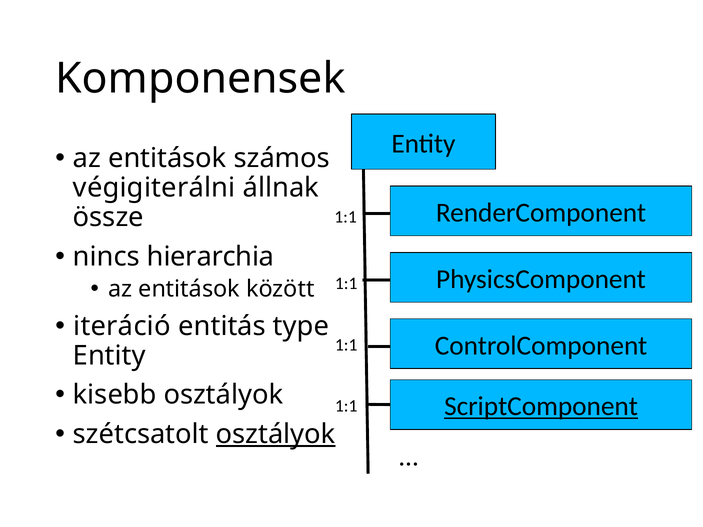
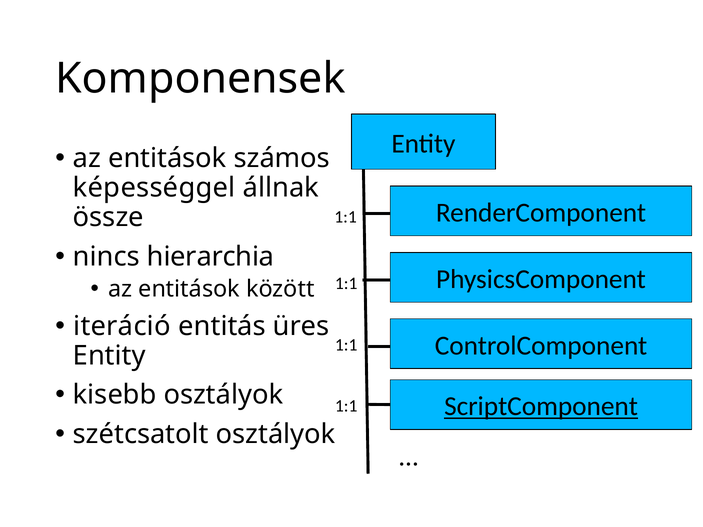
végigiterálni: végigiterálni -> képességgel (154, 188)
type: type -> üres (301, 326)
osztályok underline: present -> none (276, 434)
